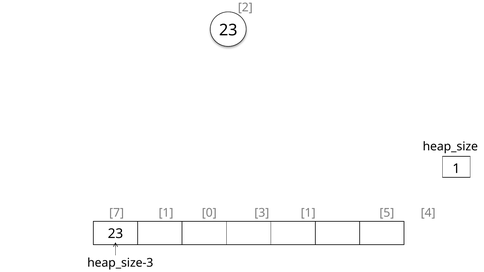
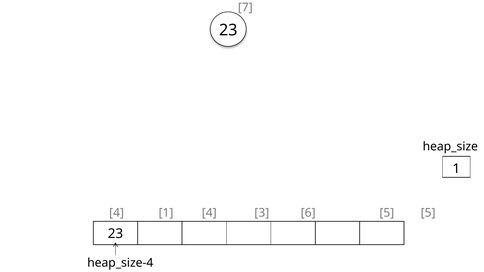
2: 2 -> 7 (245, 7)
7: 7 -> 4 (117, 213)
1 0: 0 -> 4 (209, 213)
3 1: 1 -> 6 (308, 213)
5 4: 4 -> 5 (428, 213)
heap_size-3: heap_size-3 -> heap_size-4 (120, 263)
